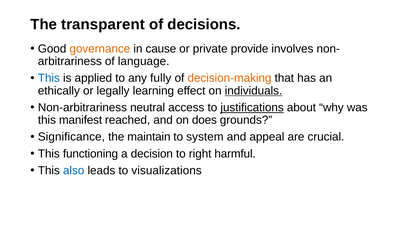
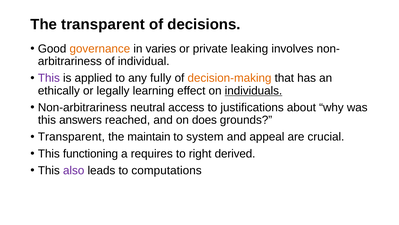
cause: cause -> varies (161, 49)
provide: provide -> leaking (249, 49)
language: language -> individual (144, 61)
This colour: blue -> purple (49, 78)
justifications underline: present -> none (252, 107)
manifest: manifest -> answers (81, 120)
Significance: Significance -> Transparent (71, 137)
decision: decision -> requires (152, 153)
harmful: harmful -> derived (235, 153)
also colour: blue -> purple (74, 170)
visualizations: visualizations -> computations (167, 170)
